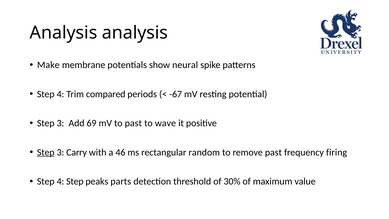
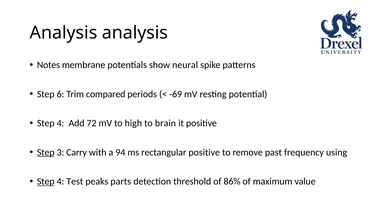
Make: Make -> Notes (48, 65)
4: 4 -> 6 (60, 94)
-67: -67 -> -69 (176, 94)
3: 3 -> 4 (60, 123)
69: 69 -> 72 (92, 123)
to past: past -> high (133, 123)
wave: wave -> brain (165, 123)
46: 46 -> 94 (120, 152)
rectangular random: random -> positive (204, 152)
firing: firing -> using (337, 152)
Step underline: none -> present (46, 181)
4 Step: Step -> Test (75, 181)
30%: 30% -> 86% (232, 181)
